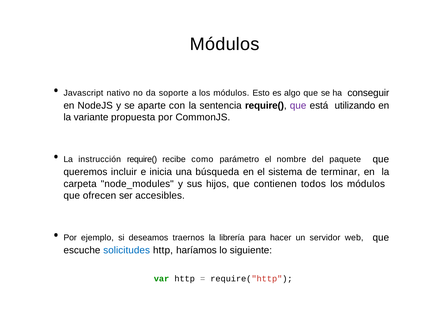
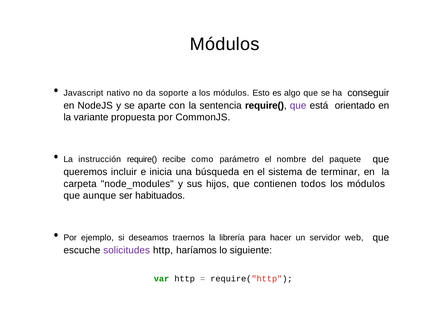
utilizando: utilizando -> orientado (355, 105)
ofrecen: ofrecen -> aunque (100, 196)
accesibles: accesibles -> habituados (160, 196)
solicitudes colour: blue -> purple (127, 250)
